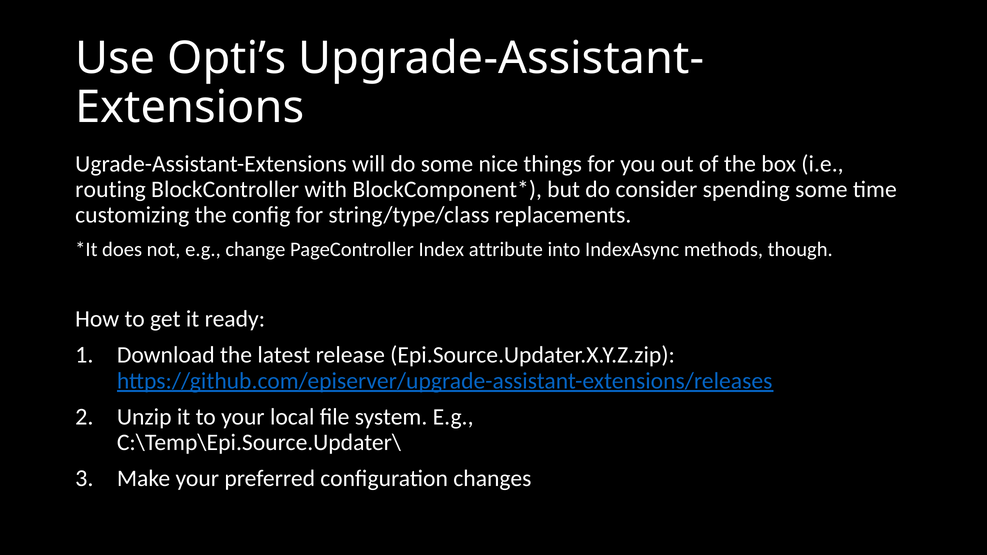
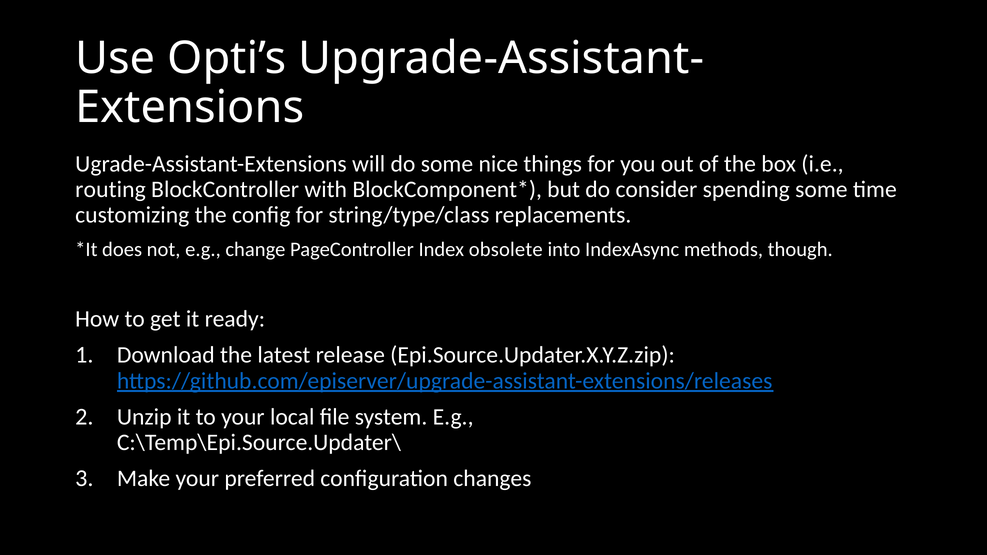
attribute: attribute -> obsolete (506, 249)
